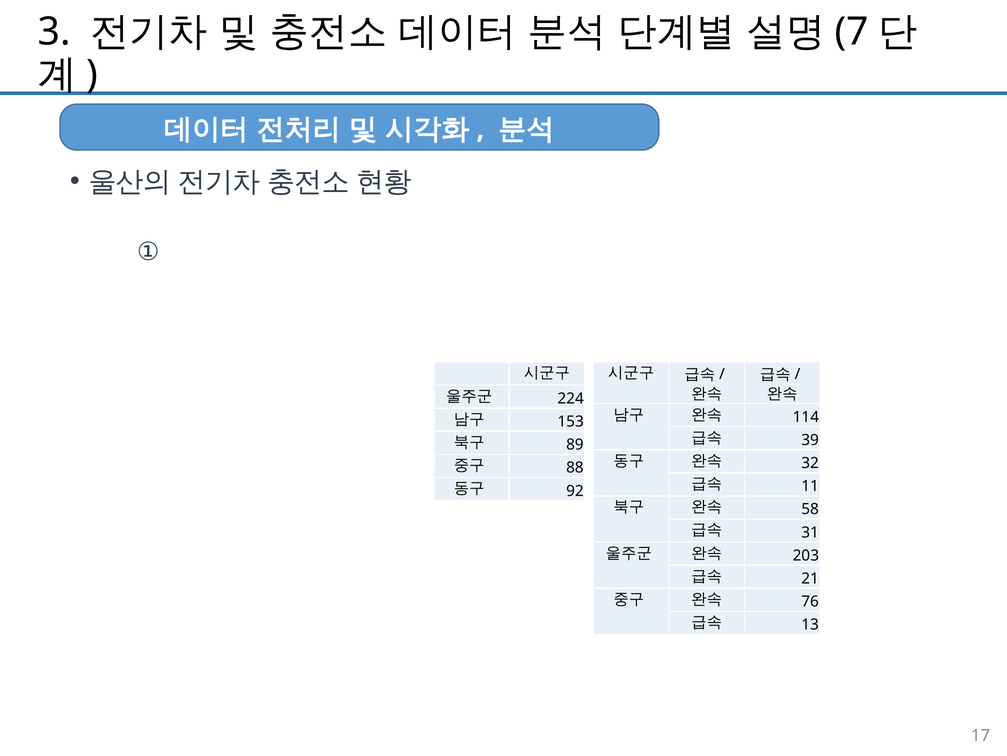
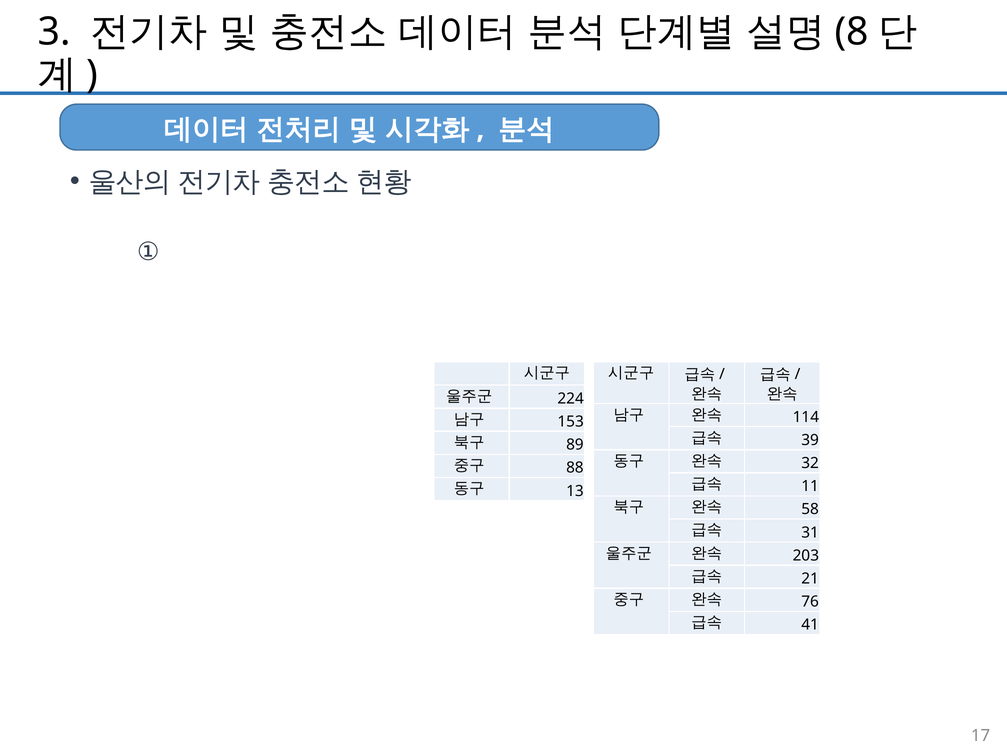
7: 7 -> 8 (852, 32)
92: 92 -> 13 (575, 490)
13: 13 -> 41 (810, 624)
